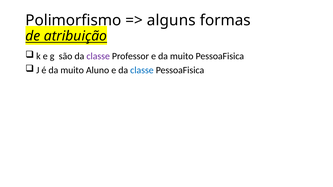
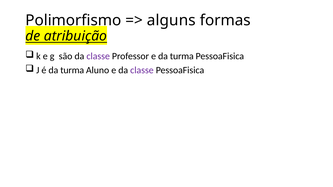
e da muito: muito -> turma (182, 56)
é da muito: muito -> turma (72, 70)
classe colour: blue -> purple (142, 70)
